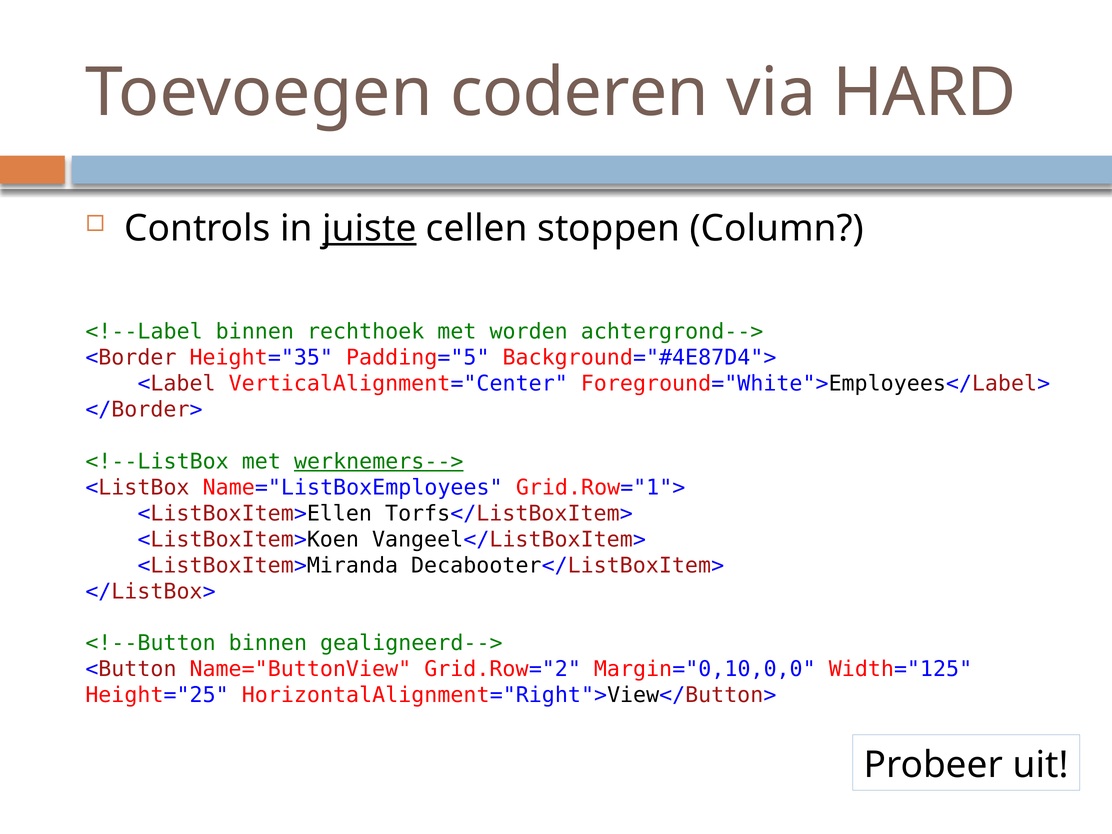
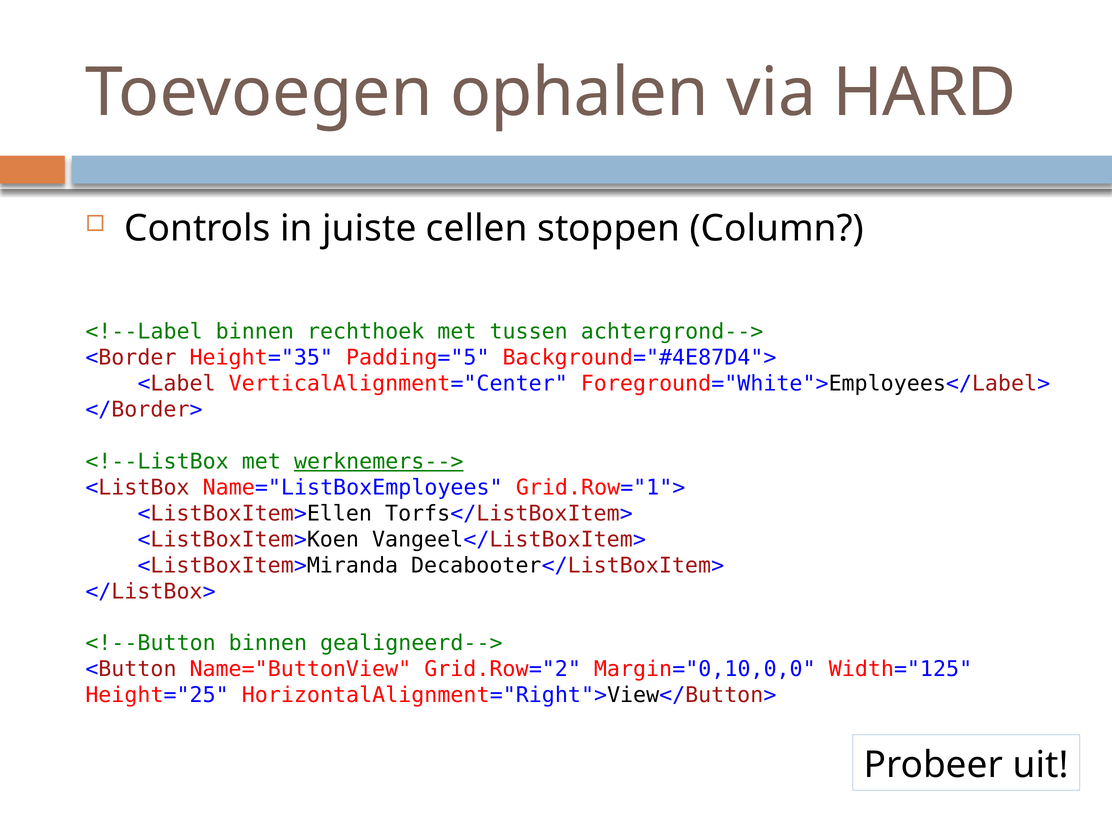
coderen: coderen -> ophalen (579, 93)
juiste underline: present -> none (369, 228)
worden: worden -> tussen (529, 332)
